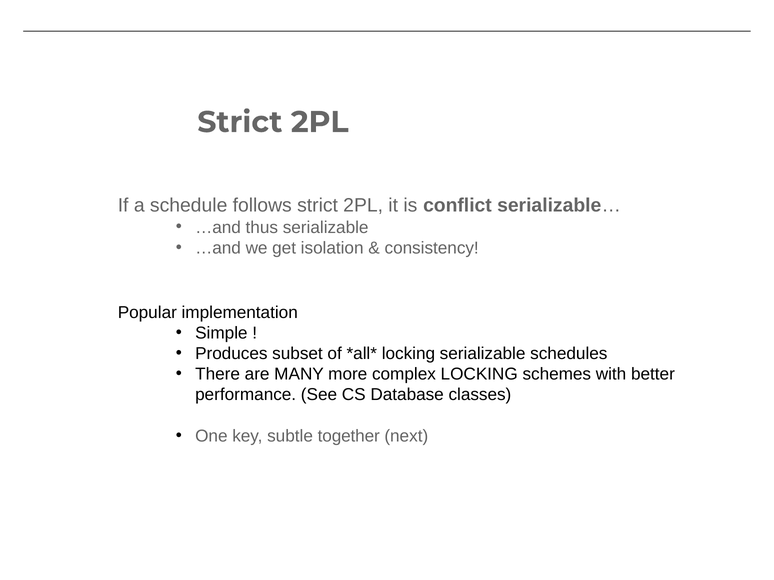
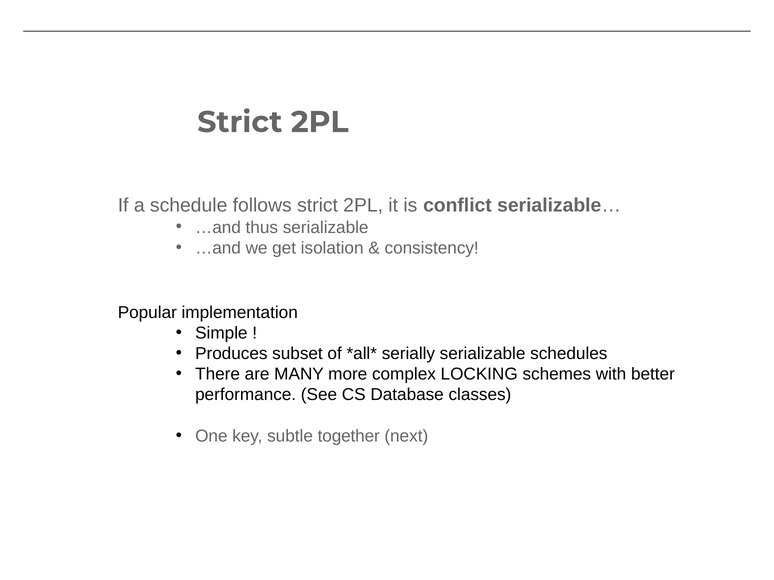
locking: locking -> serially (408, 354)
